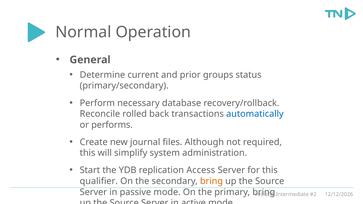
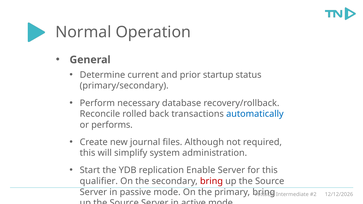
groups: groups -> startup (218, 75)
Access: Access -> Enable (201, 170)
bring colour: orange -> red (211, 181)
